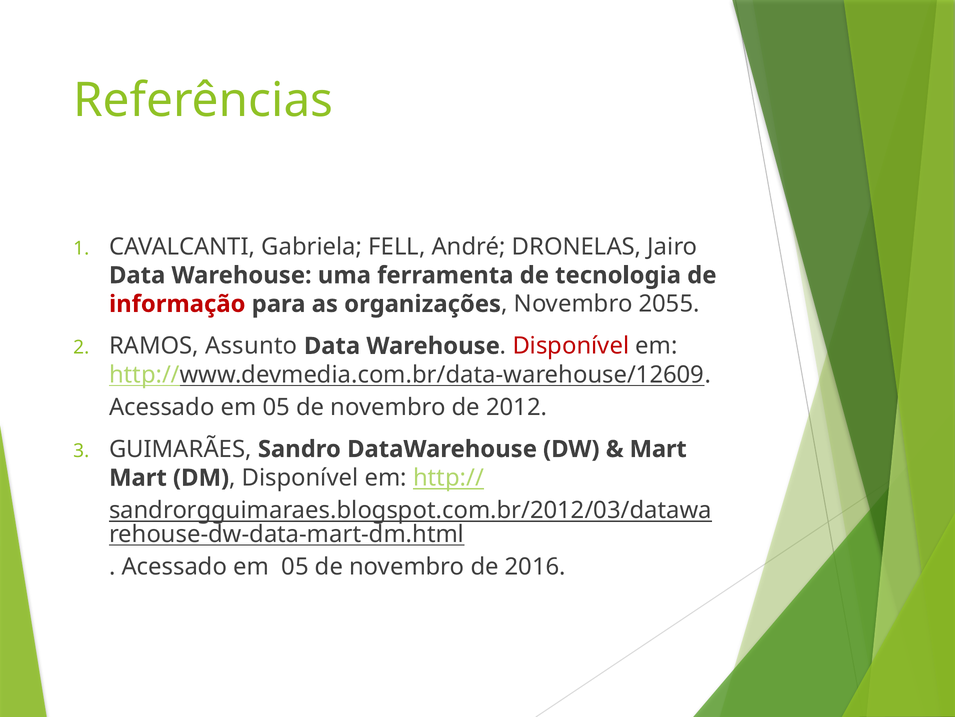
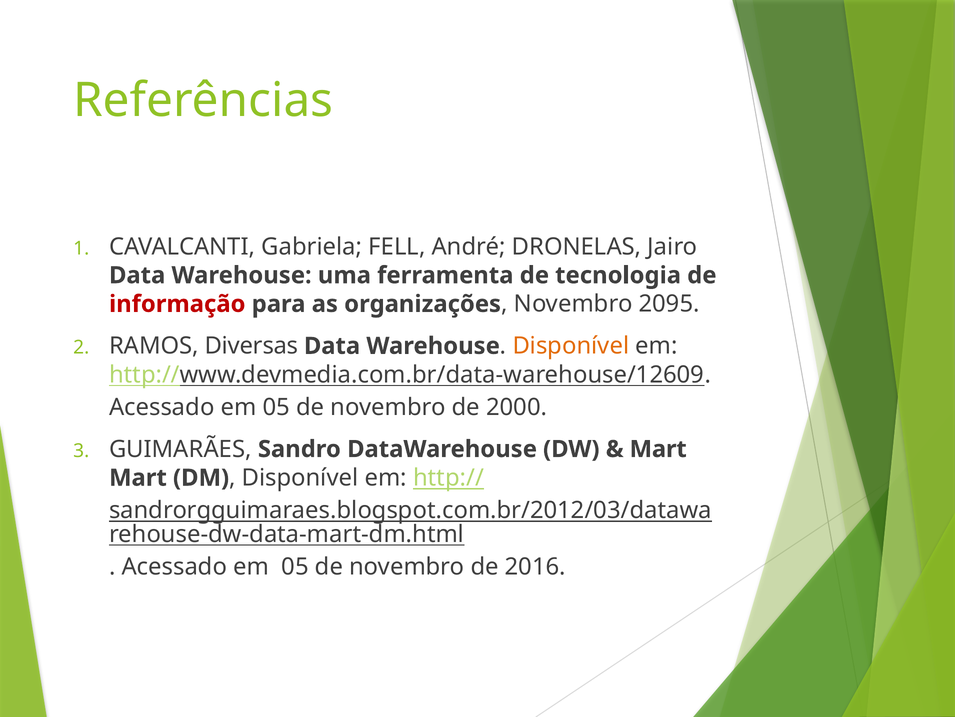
2055: 2055 -> 2095 (669, 304)
Assunto: Assunto -> Diversas (251, 346)
Disponível colour: red -> orange (571, 346)
2012: 2012 -> 2000 (517, 407)
